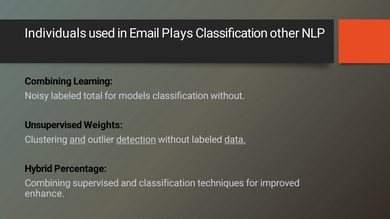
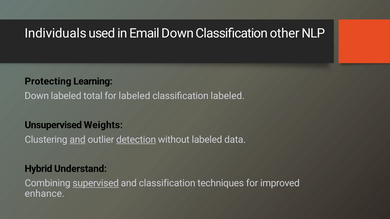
Email Plays: Plays -> Down (178, 33)
Combining: Combining -> Protecting (48, 81)
Noisy: Noisy -> Down (37, 96)
for models: models -> labeled (134, 96)
classification without: without -> labeled (228, 96)
data underline: present -> none (235, 140)
Percentage: Percentage -> Understand (80, 169)
supervised underline: none -> present (96, 184)
